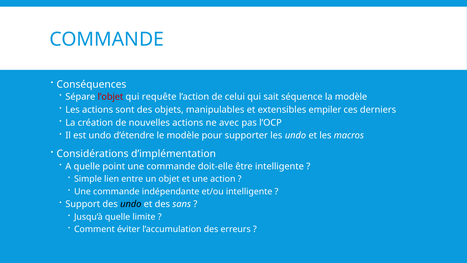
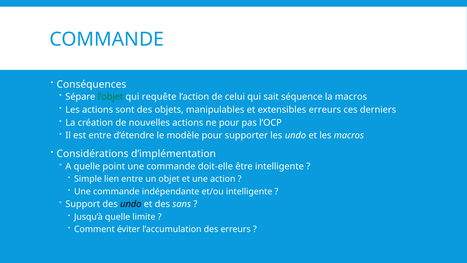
l’objet colour: red -> green (110, 97)
la modèle: modèle -> macros (351, 97)
extensibles empiler: empiler -> erreurs (325, 110)
ne avec: avec -> pour (229, 123)
est undo: undo -> entre (100, 135)
